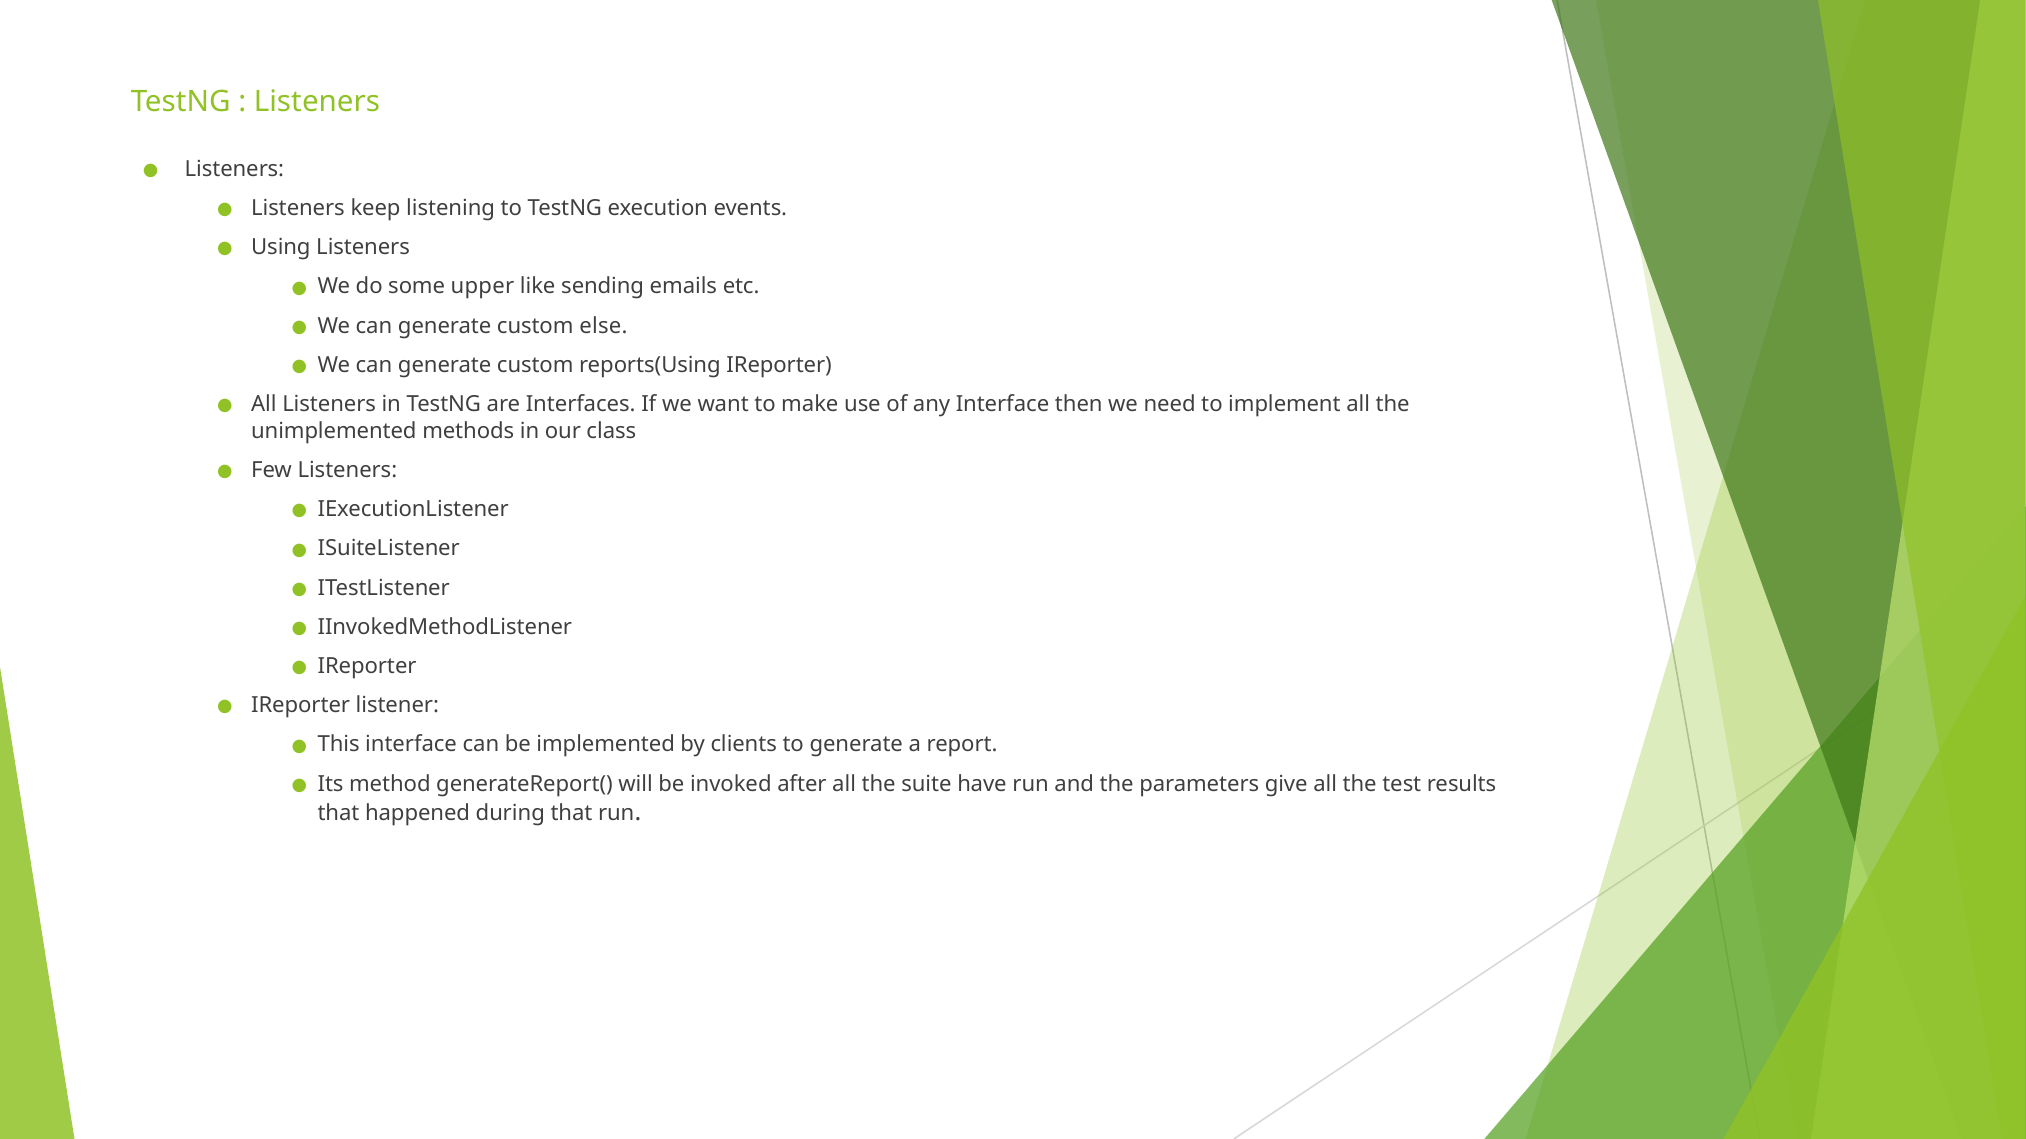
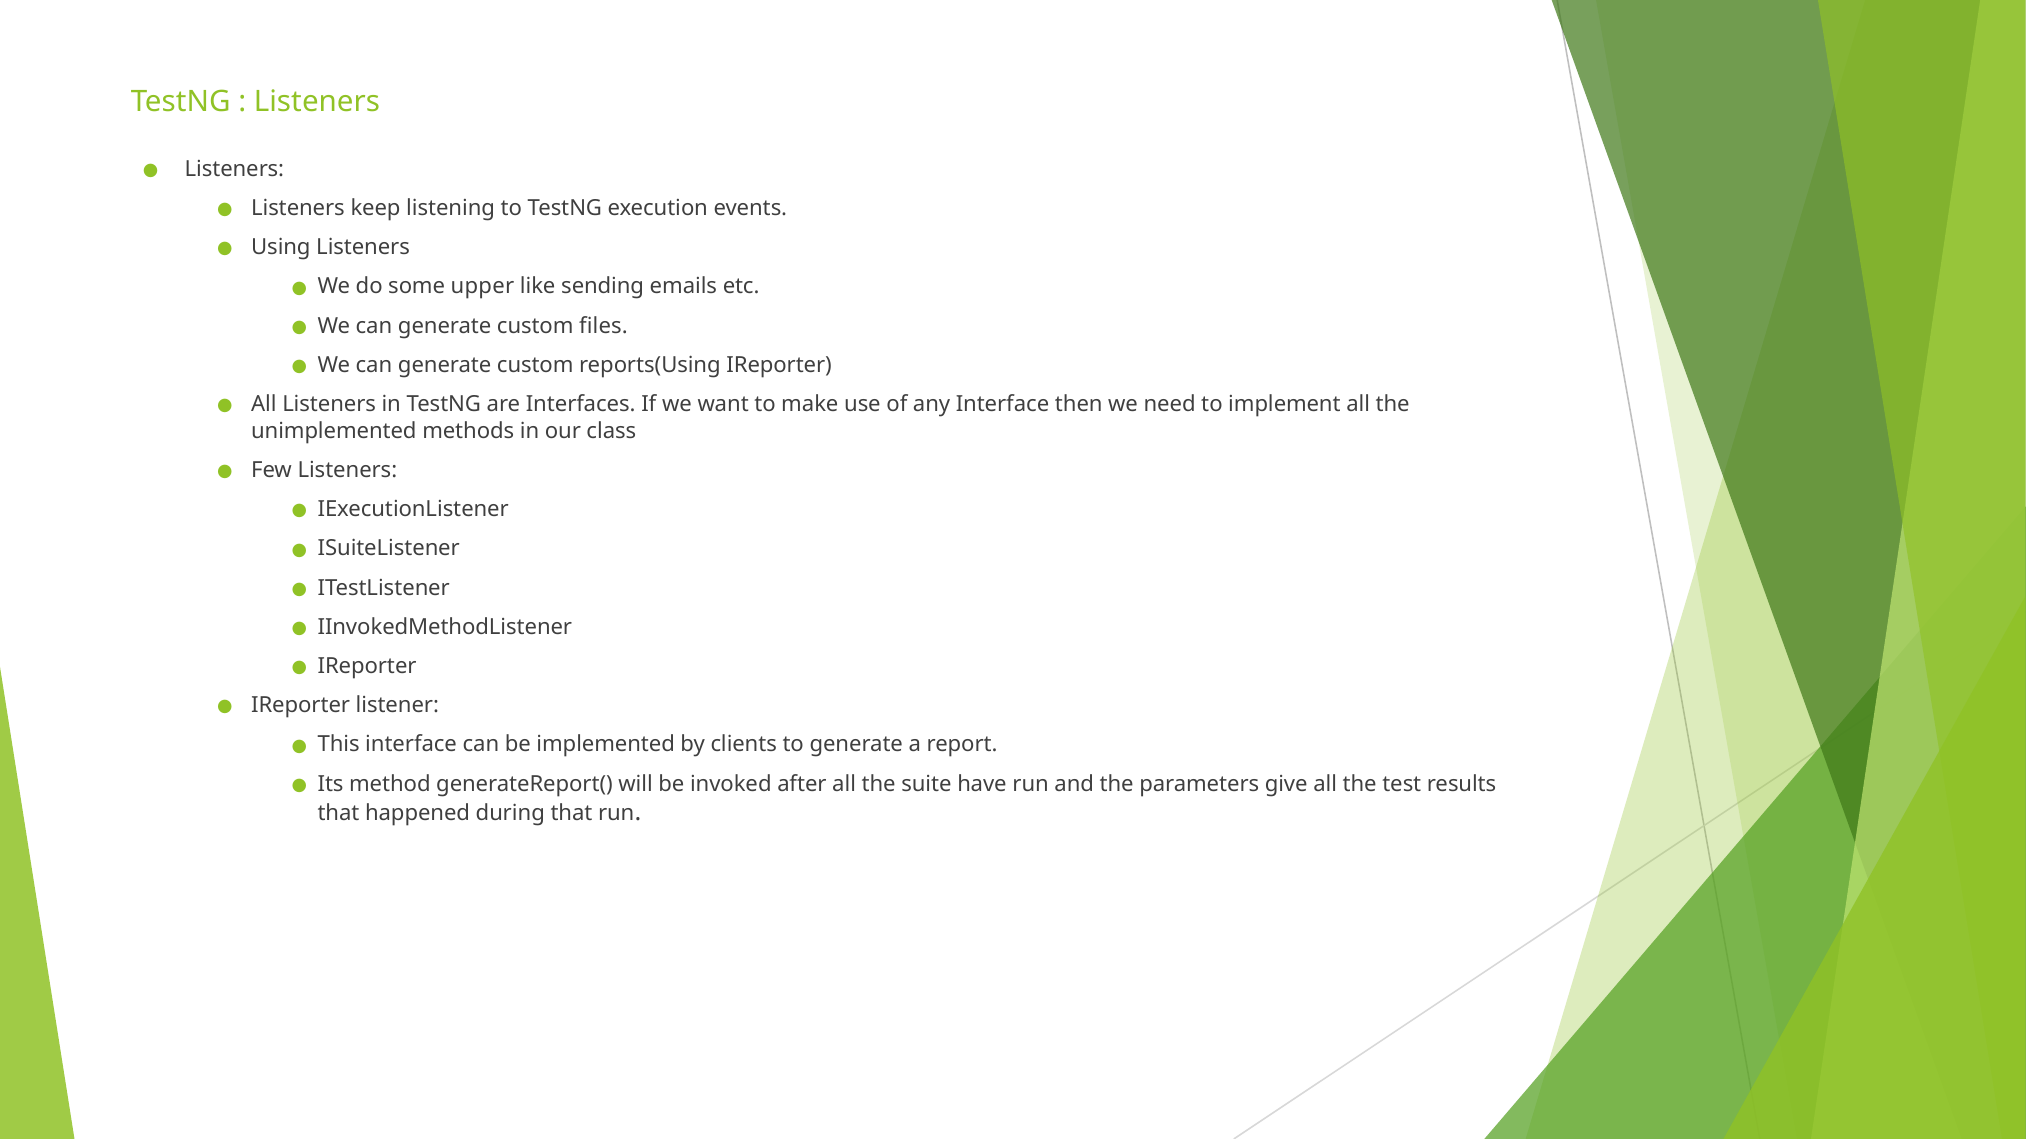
else: else -> files (604, 326)
